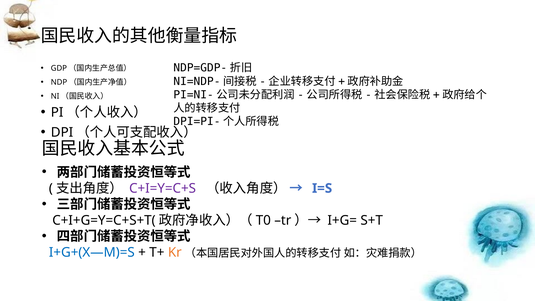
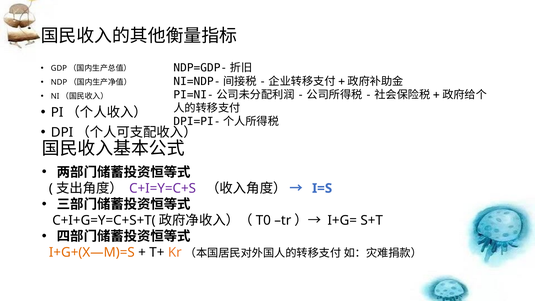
I+G+(X—M)=S colour: blue -> orange (92, 252)
